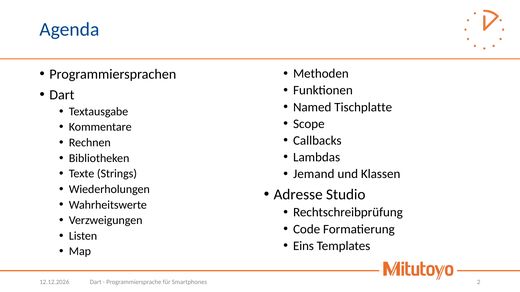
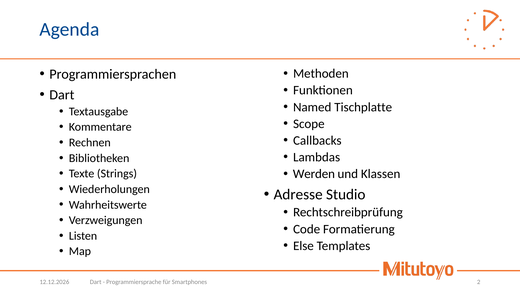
Jemand: Jemand -> Werden (314, 174)
Eins: Eins -> Else (303, 246)
